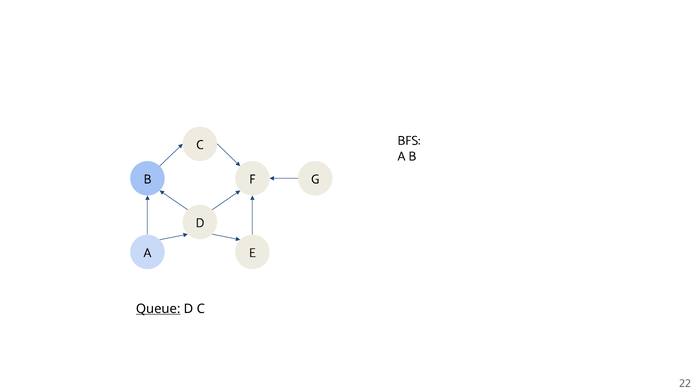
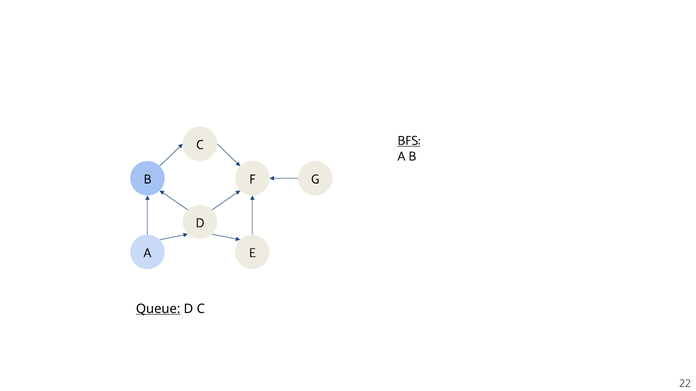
BFS underline: none -> present (409, 141)
